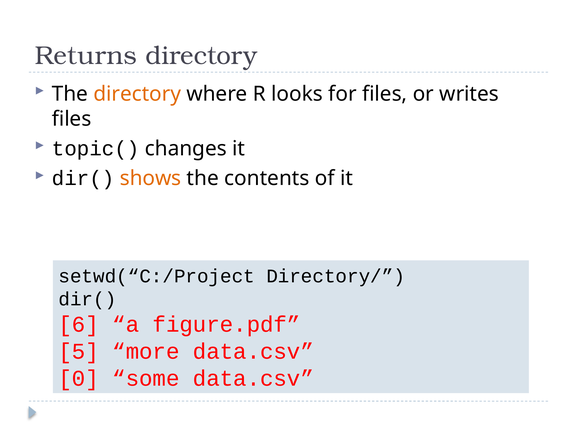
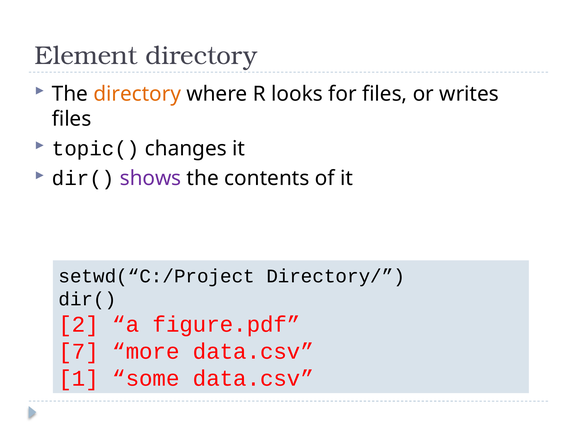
Returns: Returns -> Element (86, 56)
shows colour: orange -> purple (151, 178)
6: 6 -> 2 (79, 324)
5: 5 -> 7 (79, 351)
0: 0 -> 1 (79, 378)
